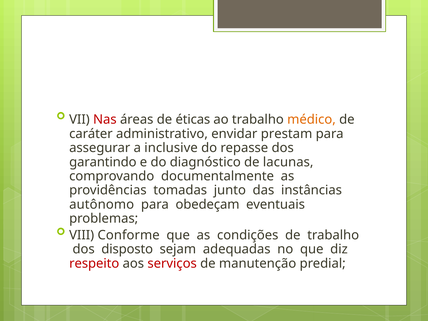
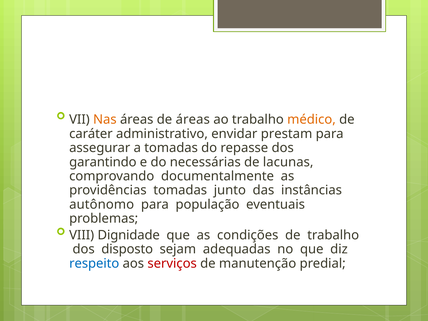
Nas colour: red -> orange (105, 120)
de éticas: éticas -> áreas (193, 120)
a inclusive: inclusive -> tomadas (171, 148)
diagnóstico: diagnóstico -> necessárias (205, 162)
obedeçam: obedeçam -> população (207, 204)
Conforme: Conforme -> Dignidade (129, 235)
respeito colour: red -> blue (94, 263)
